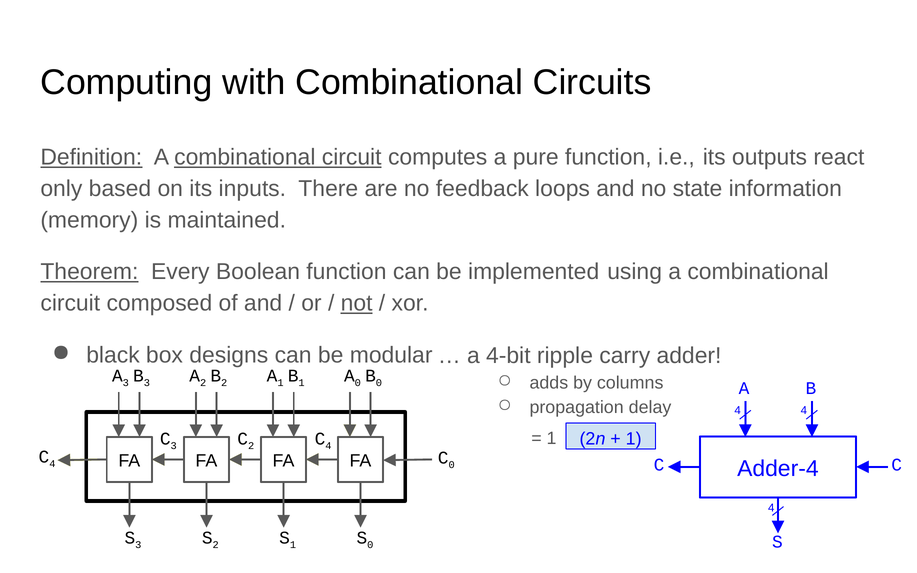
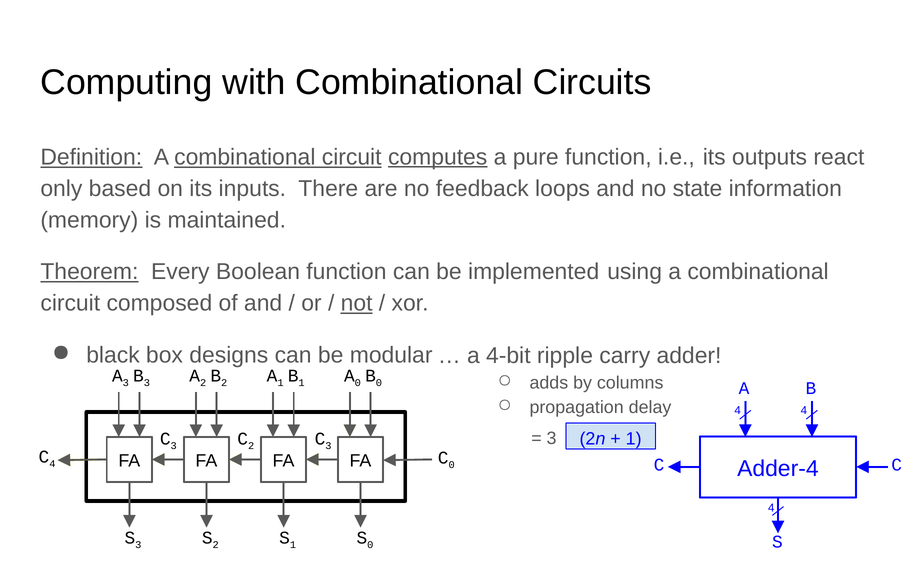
computes underline: none -> present (438, 157)
1: 1 -> 3 (552, 438)
4: 4 -> 3 (328, 446)
